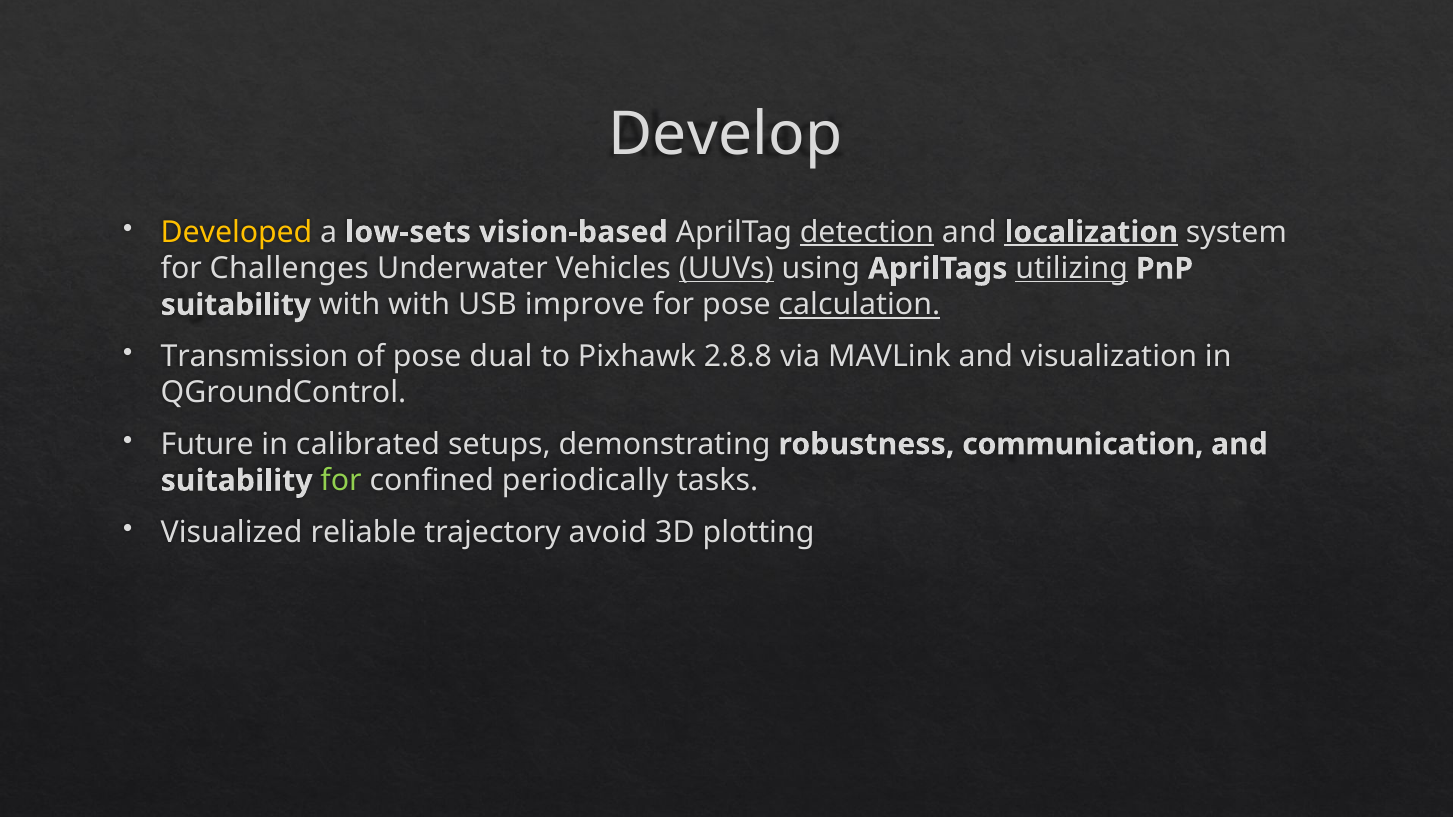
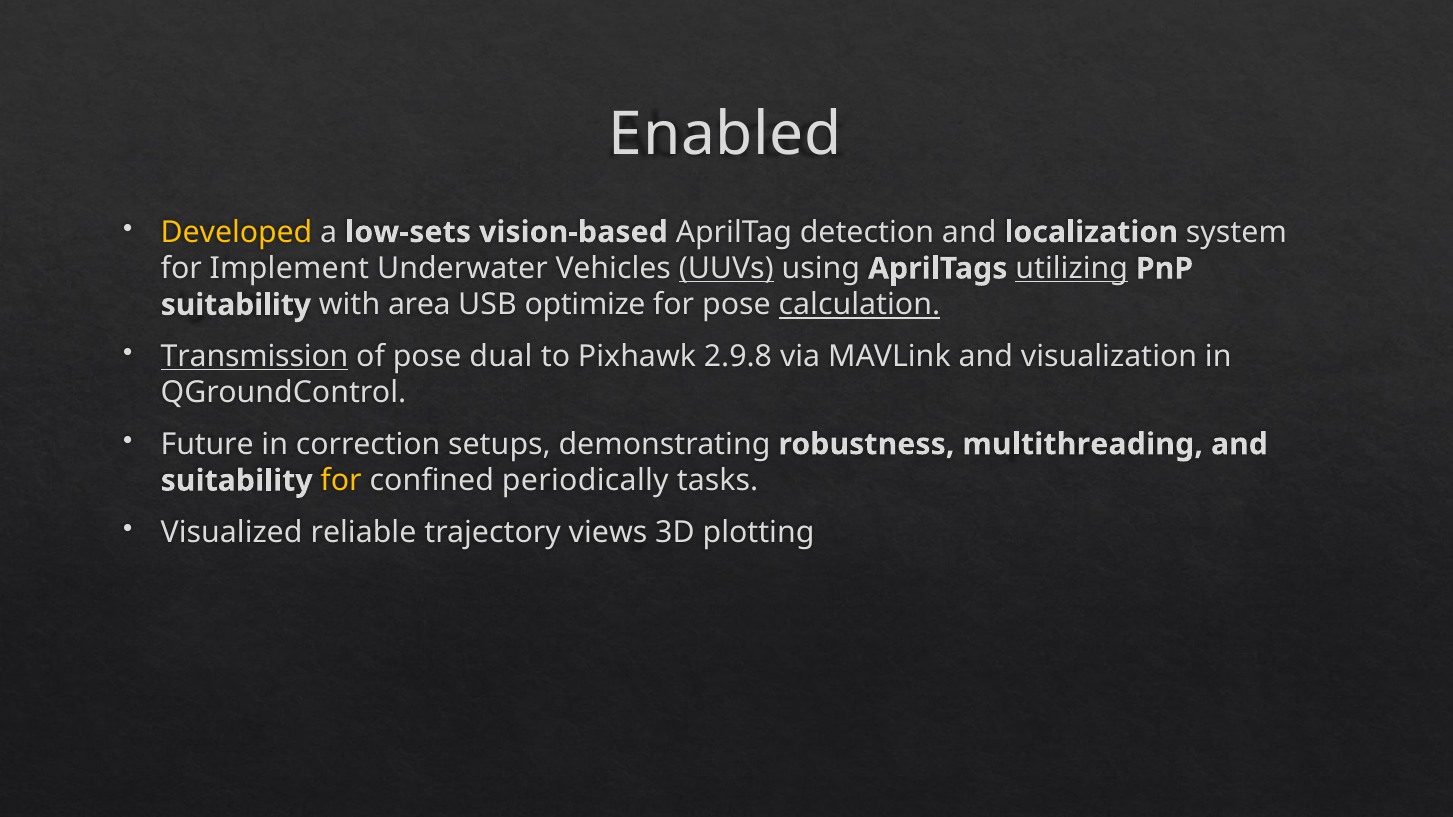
Develop: Develop -> Enabled (725, 135)
detection underline: present -> none (867, 232)
localization underline: present -> none (1091, 232)
Challenges: Challenges -> Implement (289, 269)
with with: with -> area (419, 305)
improve: improve -> optimize (585, 305)
Transmission underline: none -> present (255, 357)
2.8.8: 2.8.8 -> 2.9.8 (738, 357)
calibrated: calibrated -> correction (368, 444)
communication: communication -> multithreading (1083, 444)
for colour: light green -> yellow (341, 481)
avoid: avoid -> views (608, 532)
